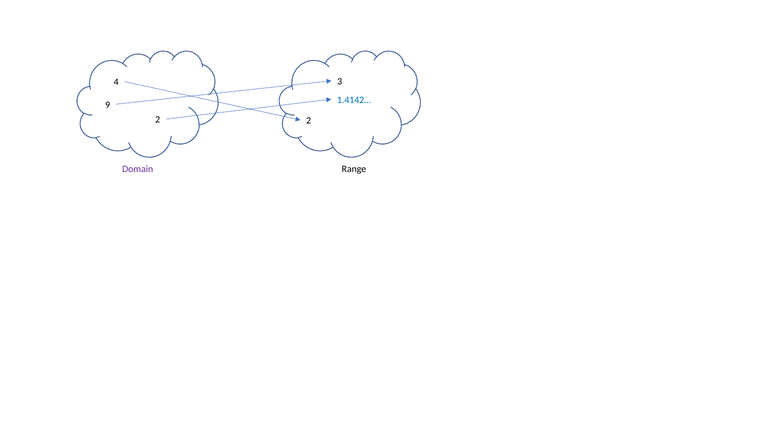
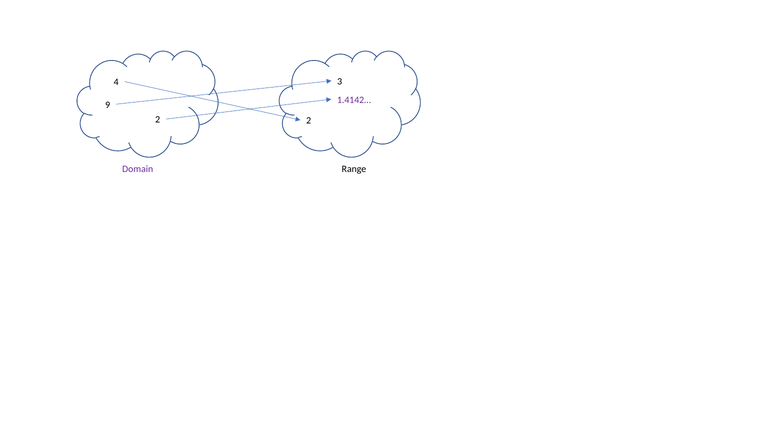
1.4142… colour: blue -> purple (354, 100)
